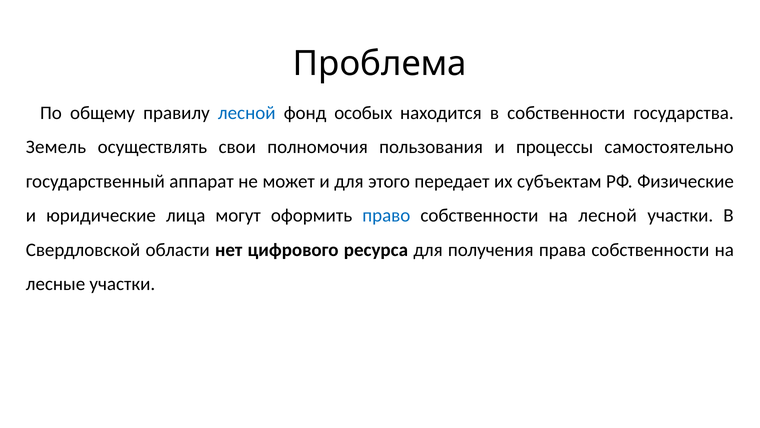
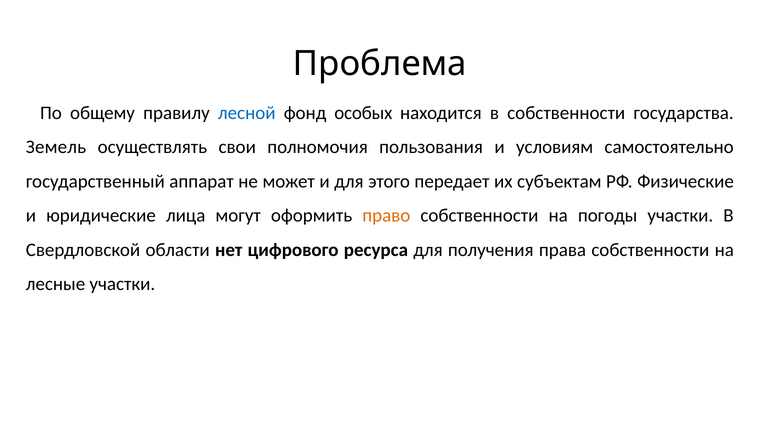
процессы: процессы -> условиям (555, 147)
право colour: blue -> orange (386, 215)
на лесной: лесной -> погоды (608, 215)
